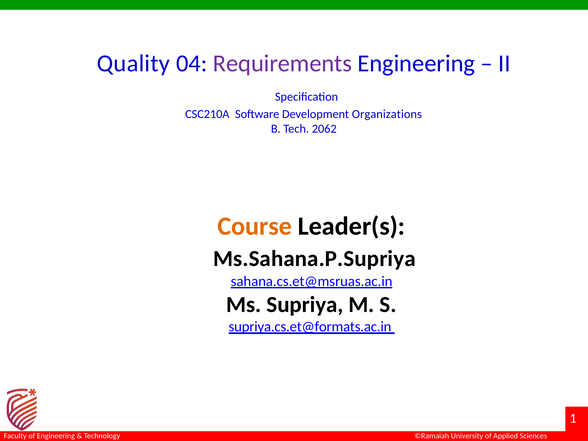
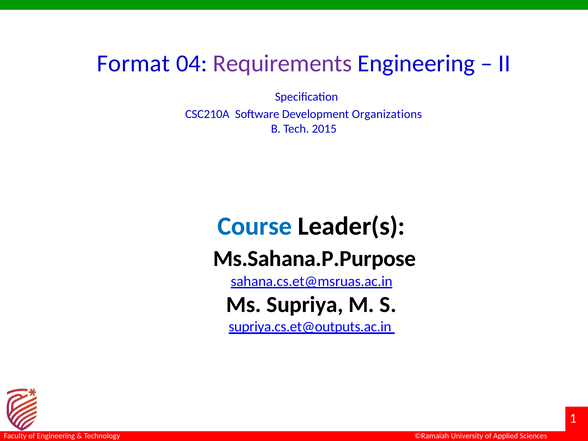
Quality: Quality -> Format (133, 63)
2062: 2062 -> 2015 (324, 129)
Course colour: orange -> blue (255, 226)
Ms.Sahana.P.Supriya: Ms.Sahana.P.Supriya -> Ms.Sahana.P.Purpose (314, 259)
supriya.cs.et@formats.ac.in: supriya.cs.et@formats.ac.in -> supriya.cs.et@outputs.ac.in (310, 327)
